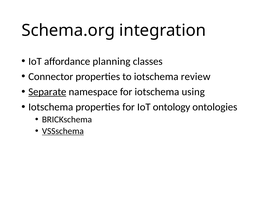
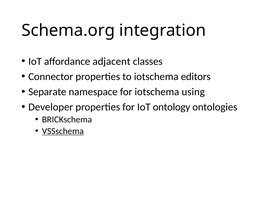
planning: planning -> adjacent (111, 62)
review: review -> editors (196, 77)
Separate underline: present -> none (47, 92)
Iotschema: Iotschema -> Developer (51, 107)
